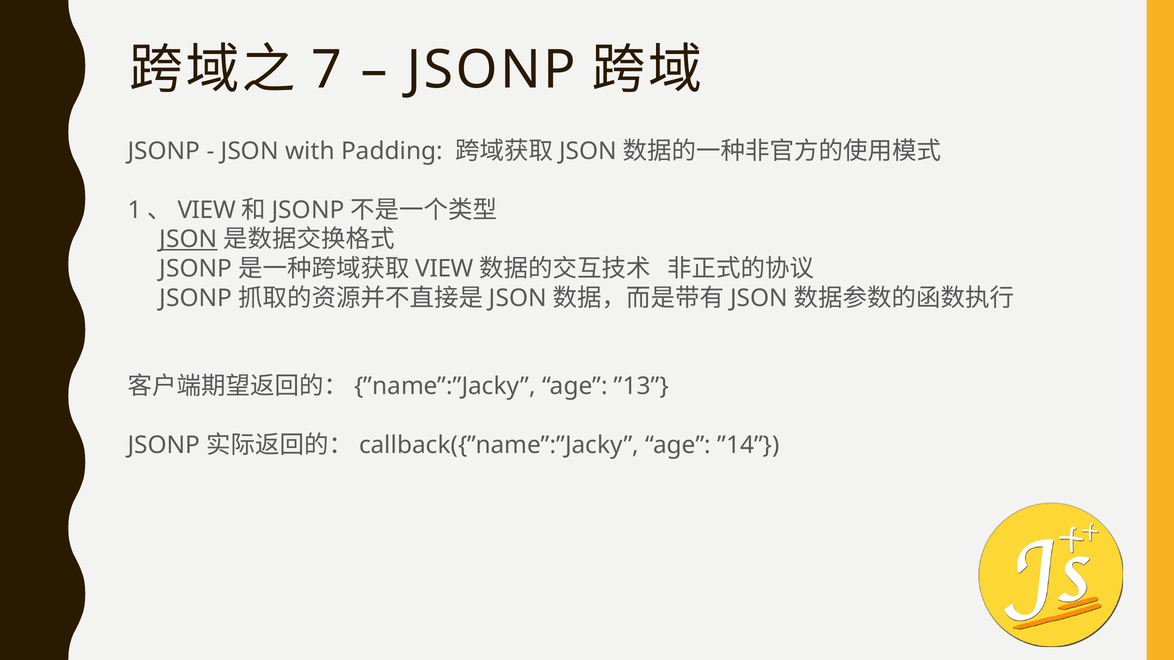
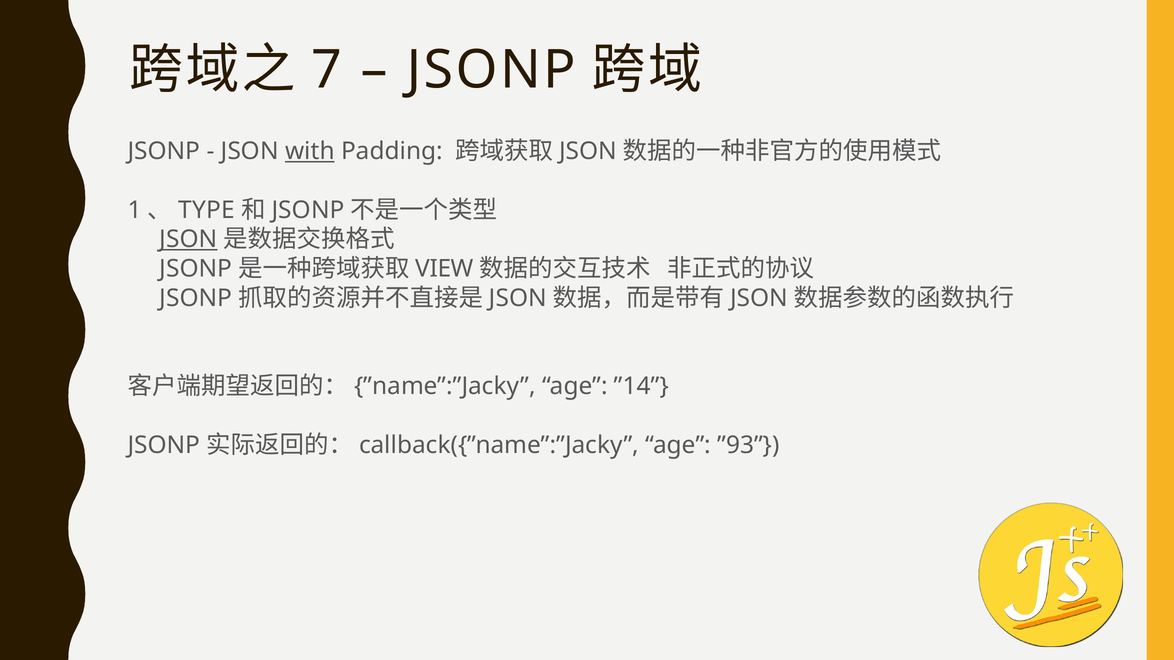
with underline: none -> present (310, 151)
VIEW: VIEW -> TYPE (207, 210)
”13: ”13 -> ”14 (641, 386)
”14: ”14 -> ”93 (748, 445)
